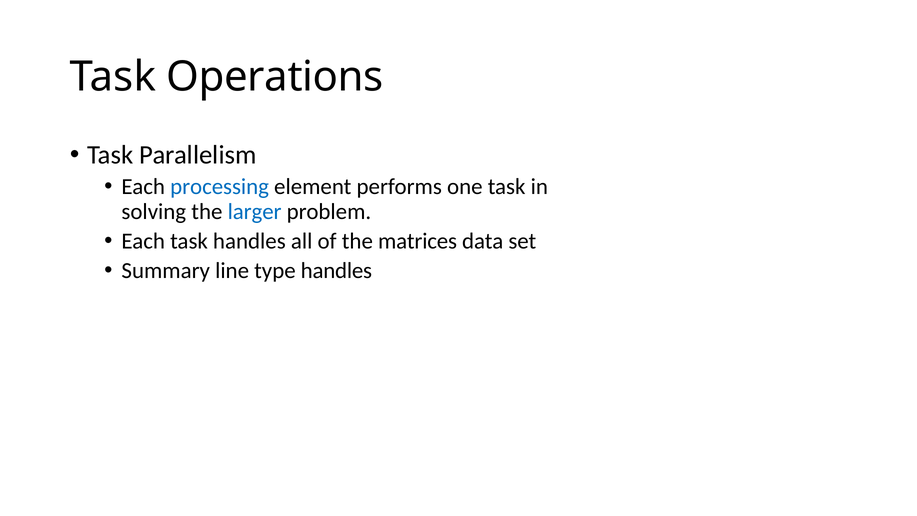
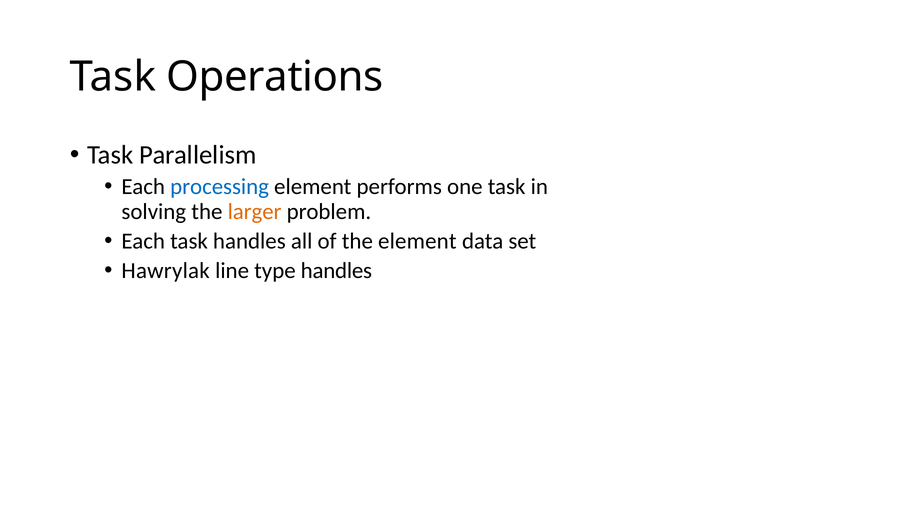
larger colour: blue -> orange (255, 211)
the matrices: matrices -> element (417, 241)
Summary: Summary -> Hawrylak (166, 270)
